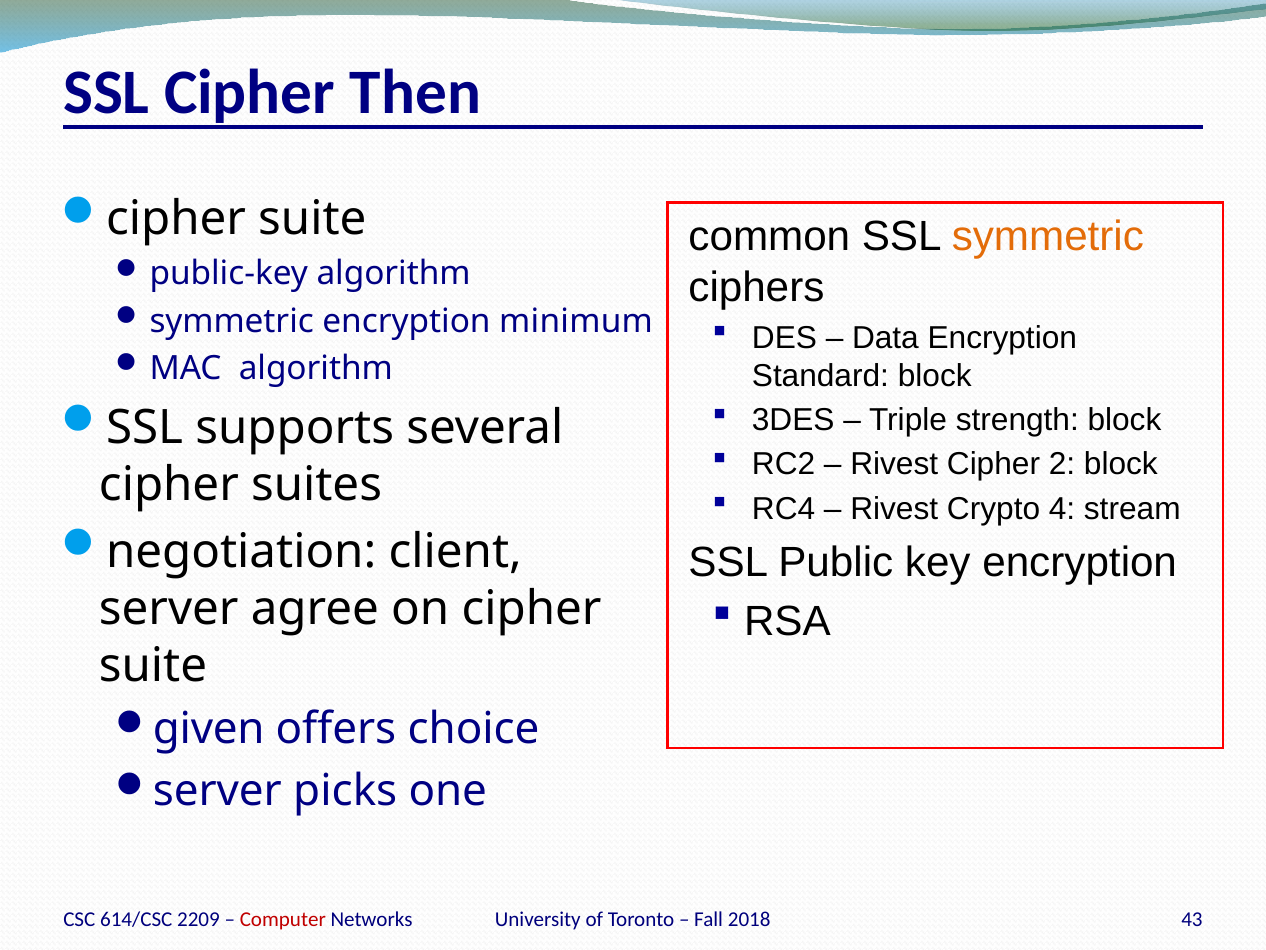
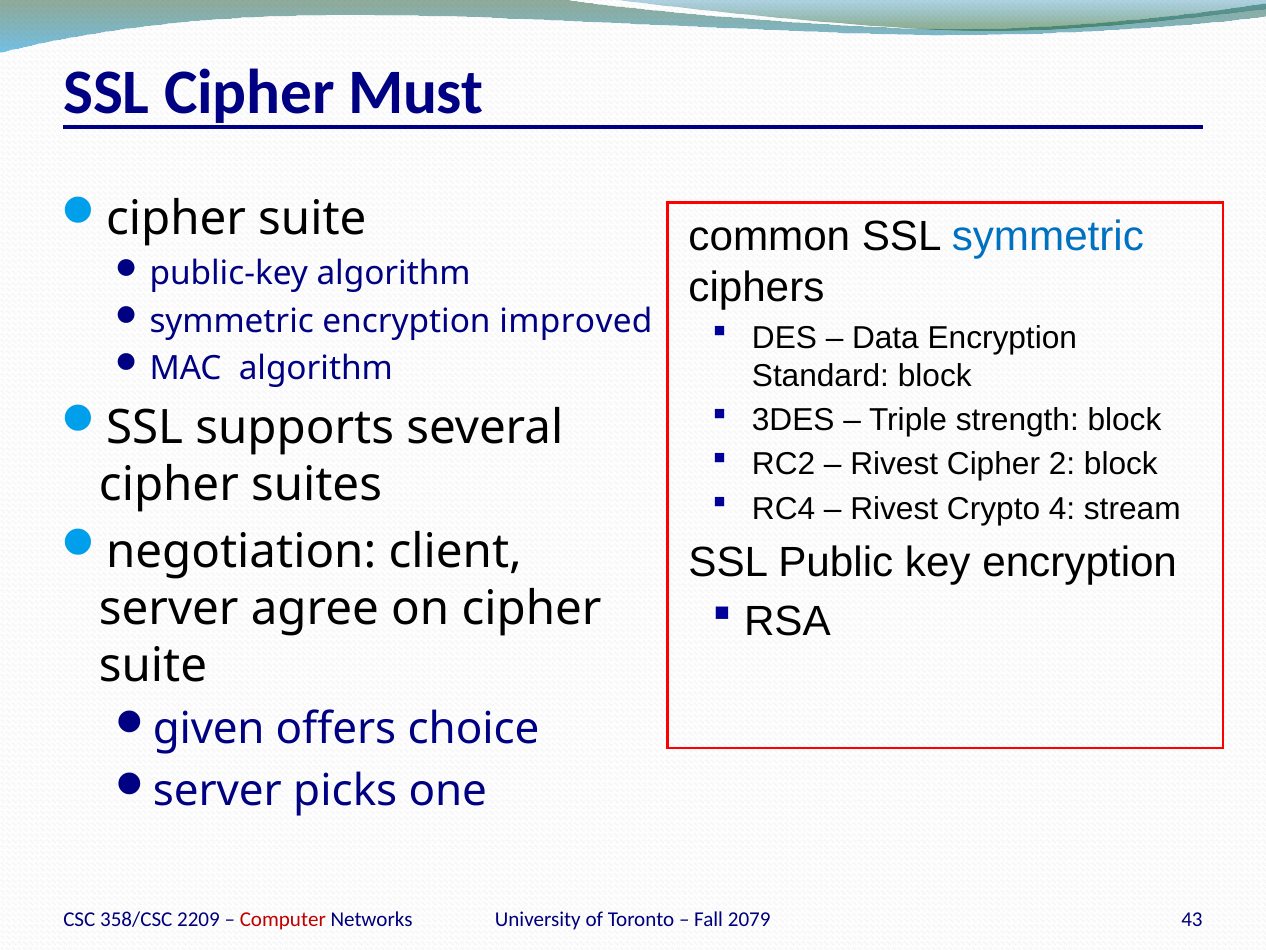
Then: Then -> Must (416, 93)
symmetric colour: orange -> blue (1048, 237)
minimum: minimum -> improved (576, 321)
2018: 2018 -> 2079 (749, 919)
614/CSC: 614/CSC -> 358/CSC (136, 919)
